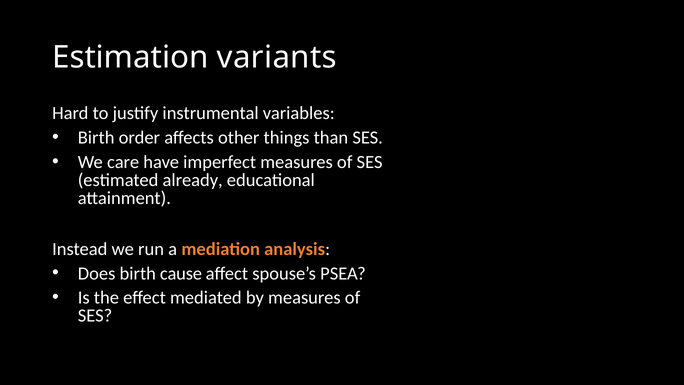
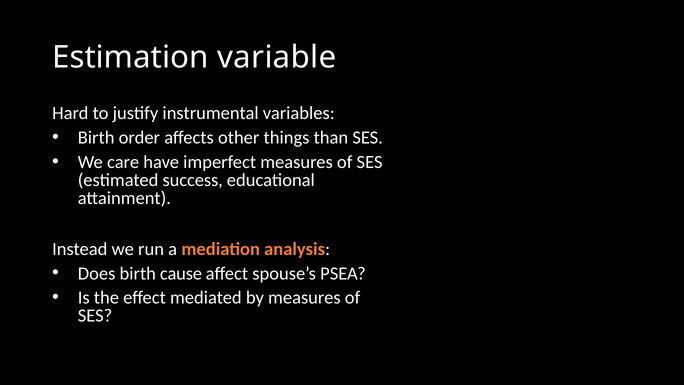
variants: variants -> variable (277, 57)
already: already -> success (193, 180)
